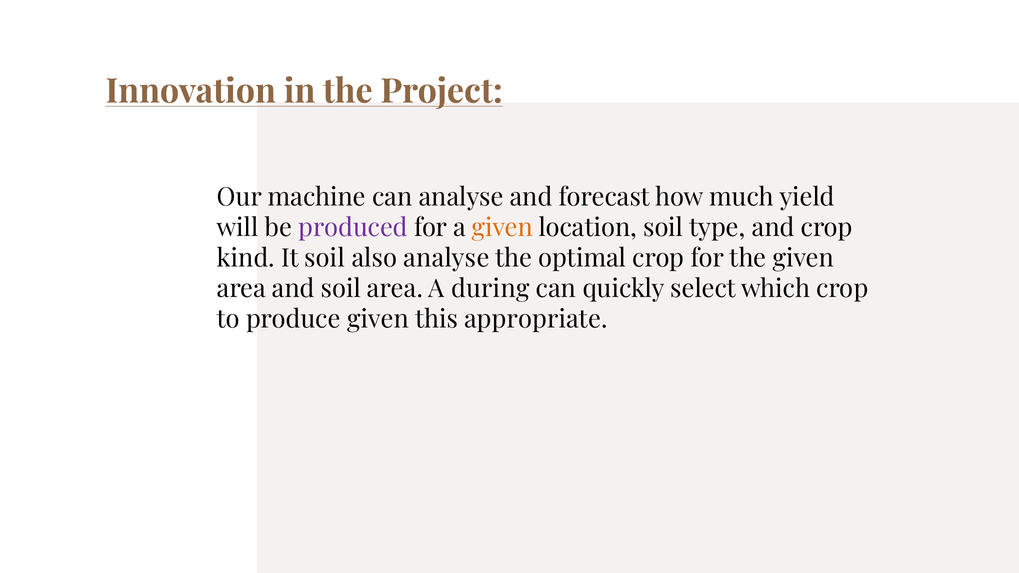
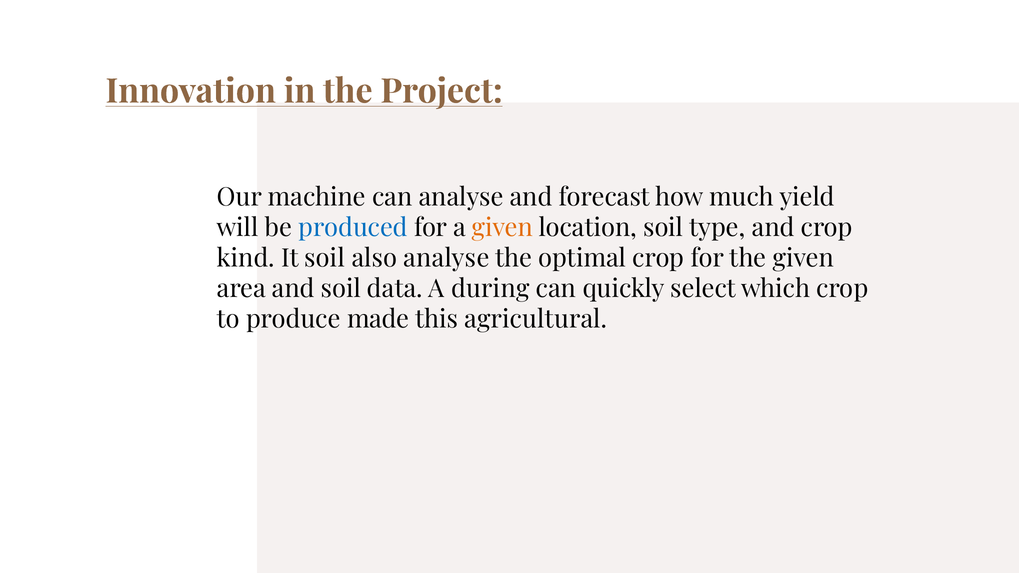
produced colour: purple -> blue (353, 228)
soil area: area -> data (395, 289)
produce given: given -> made (378, 319)
appropriate: appropriate -> agricultural (536, 319)
